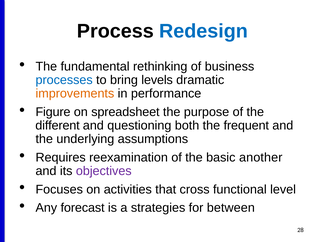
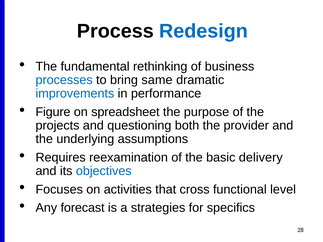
levels: levels -> same (157, 80)
improvements colour: orange -> blue (75, 94)
different: different -> projects (57, 126)
frequent: frequent -> provider (246, 126)
another: another -> delivery (261, 158)
objectives colour: purple -> blue (104, 171)
between: between -> specifics (231, 208)
